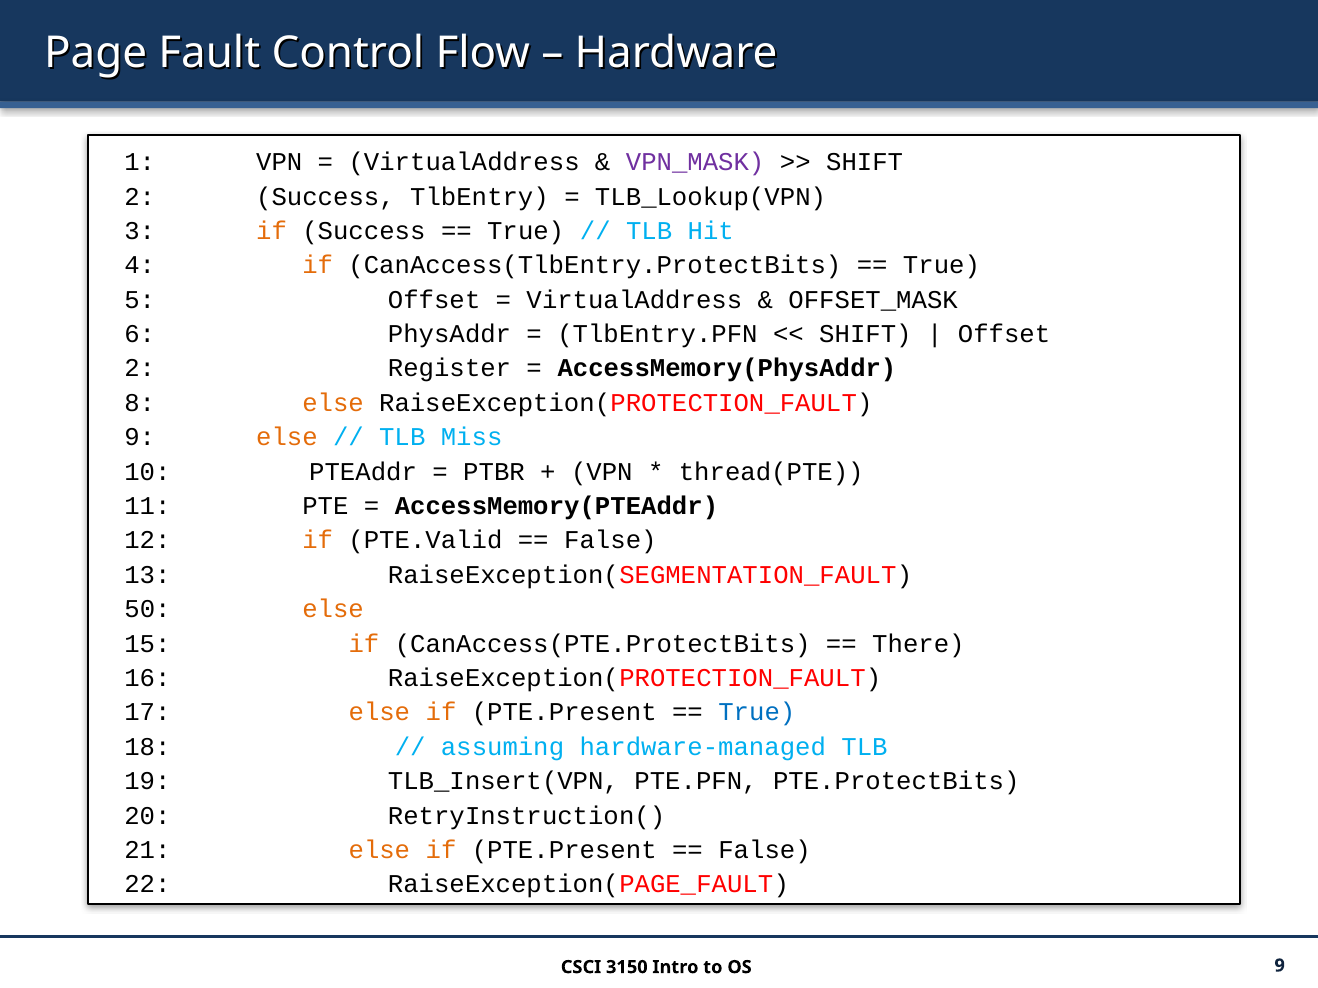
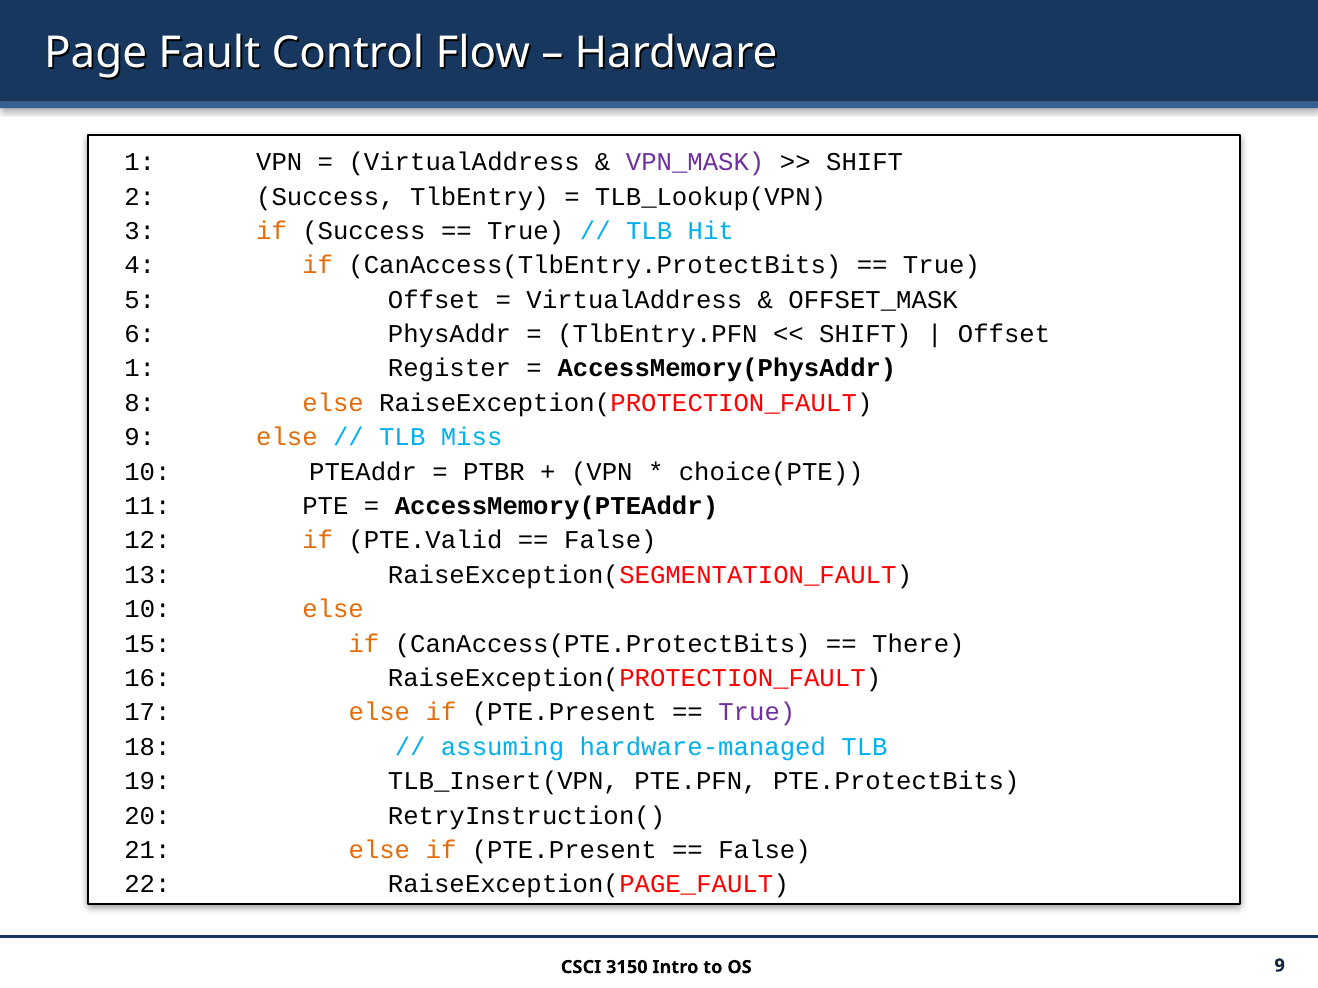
2: 2 -> 1 (140, 369)
thread(PTE: thread(PTE -> choice(PTE (771, 472)
50: 50 -> 10 (147, 610)
True colour: blue -> purple (757, 713)
